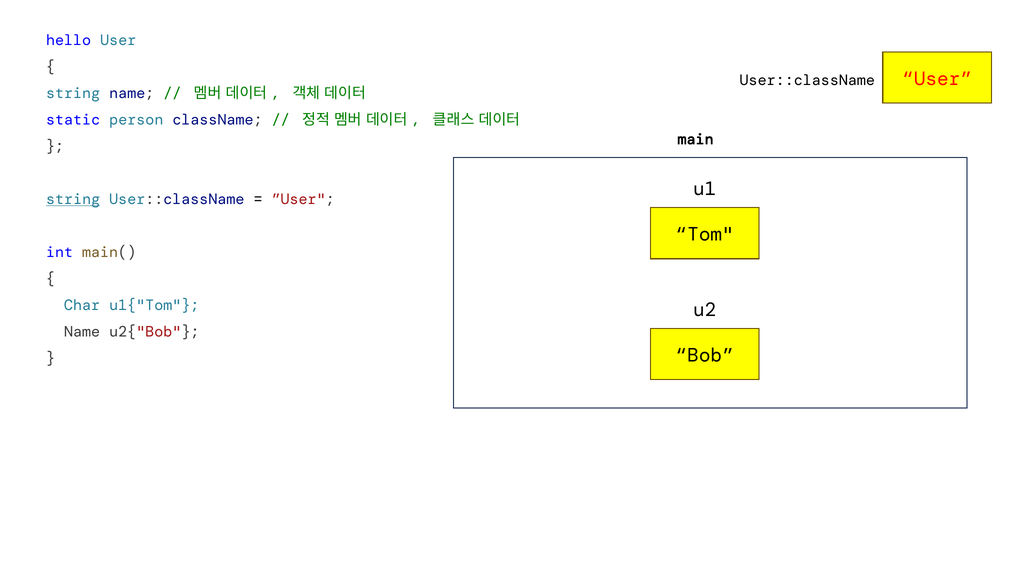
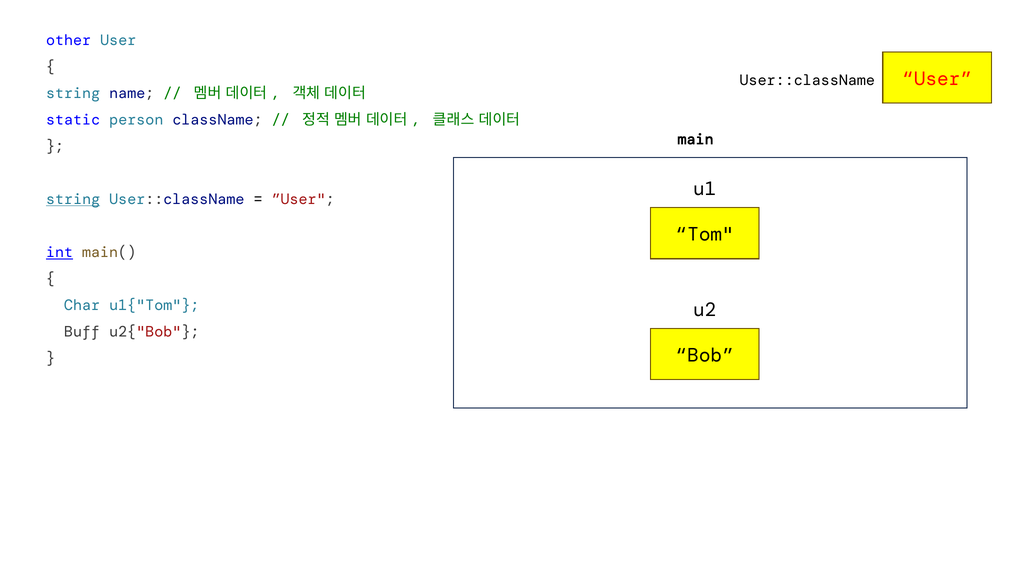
hello: hello -> other (69, 40)
int underline: none -> present (60, 253)
Name: Name -> Buff (82, 332)
